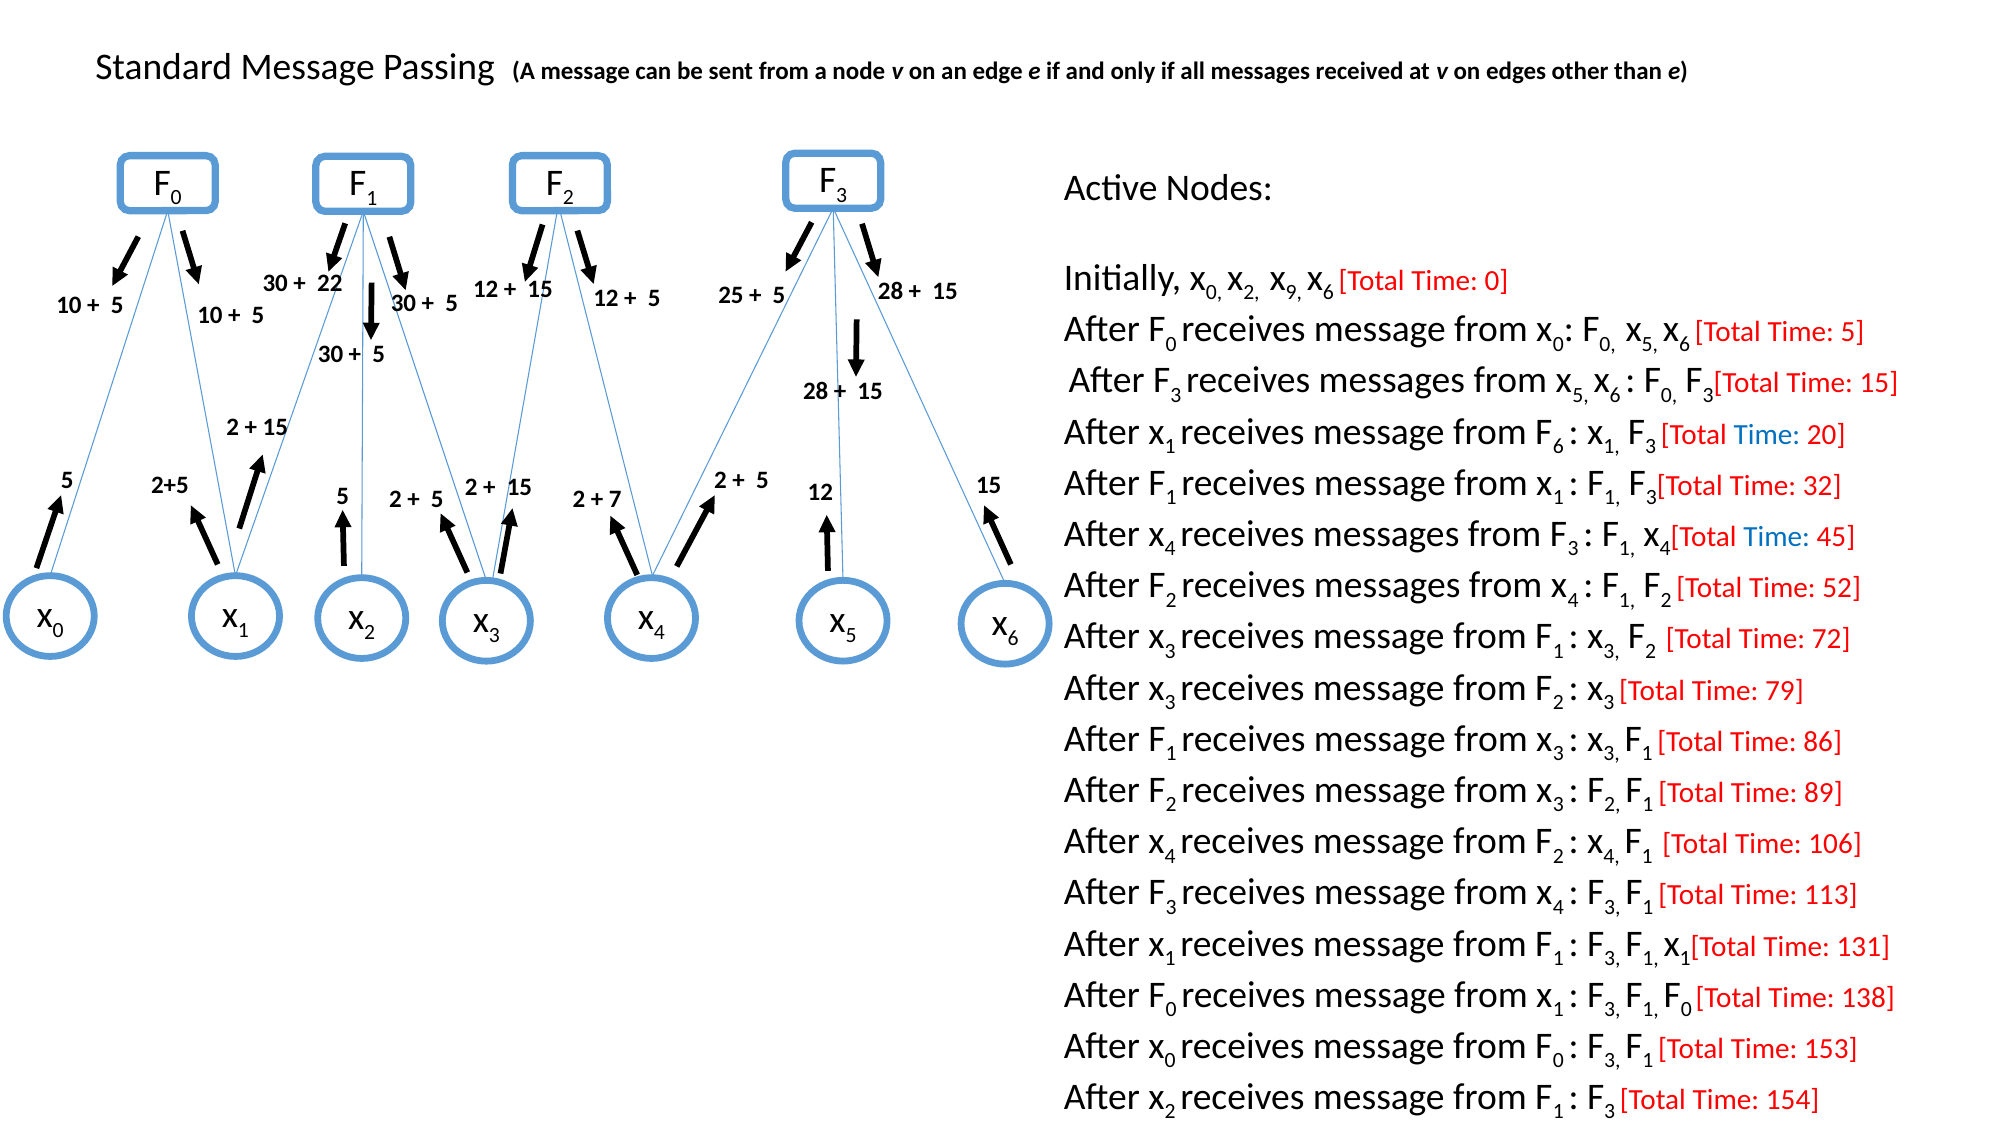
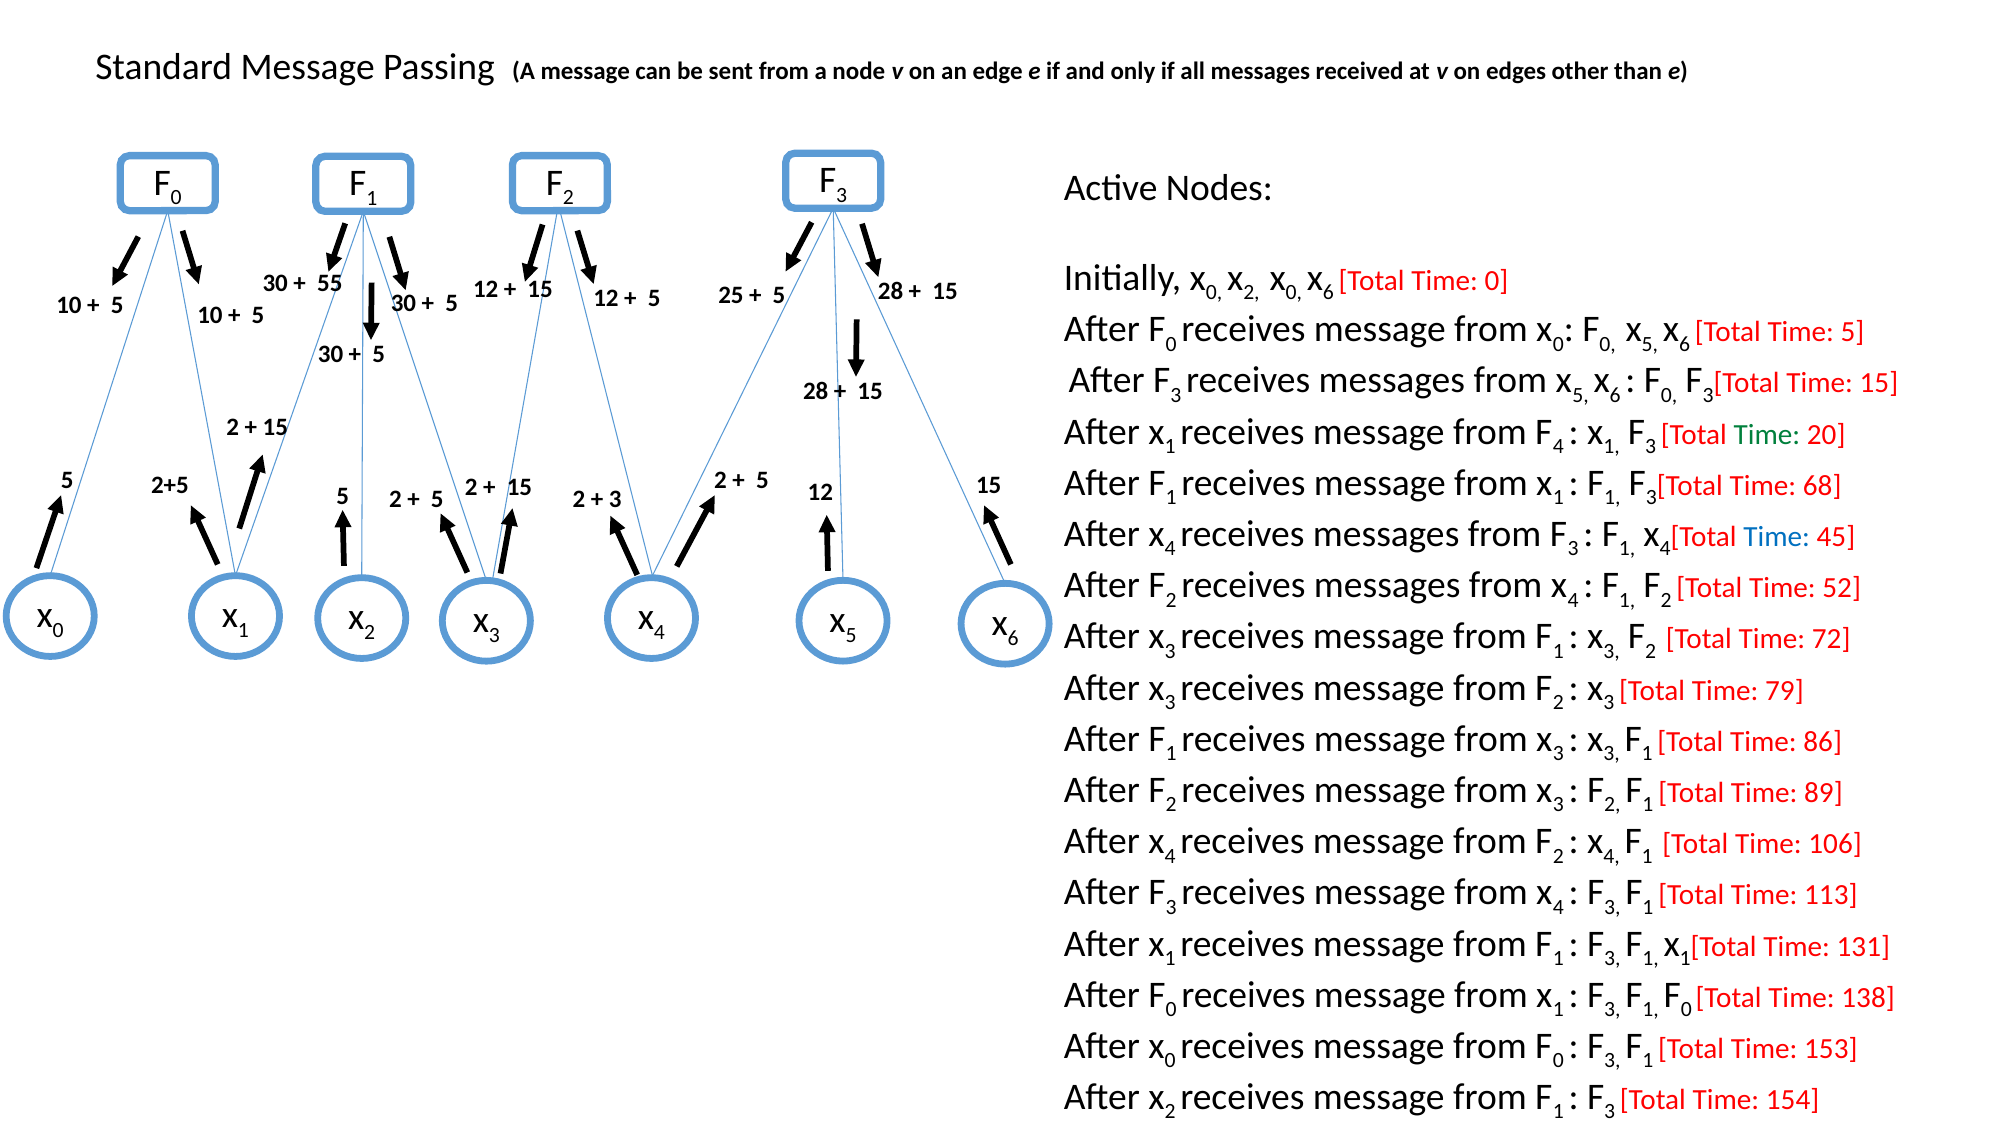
9: 9 -> 0 (1294, 293)
22: 22 -> 55 (330, 283)
6: 6 -> 4 (1558, 446)
Time colour: blue -> green (1767, 434)
32: 32 -> 68 (1822, 485)
7: 7 -> 3 (615, 499)
